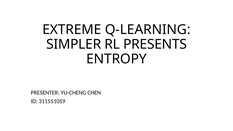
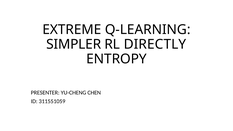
PRESENTS: PRESENTS -> DIRECTLY (155, 44)
